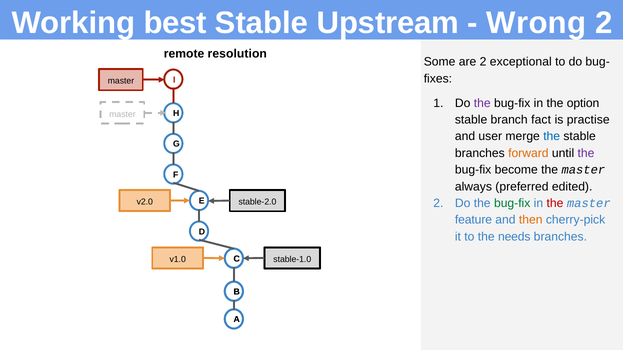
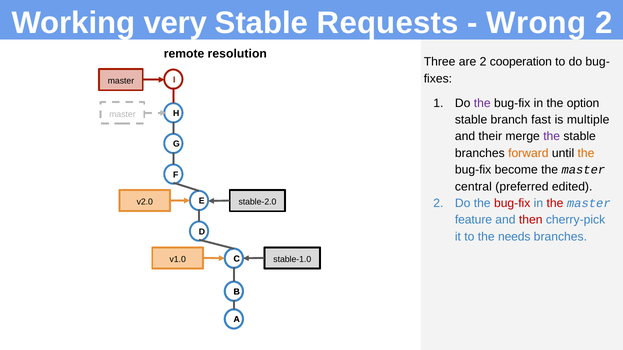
best: best -> very (175, 23)
Upstream: Upstream -> Requests (388, 23)
Some: Some -> Three (440, 62)
exceptional: exceptional -> cooperation (521, 62)
fact: fact -> fast (541, 120)
practise: practise -> multiple (588, 120)
user: user -> their (490, 137)
the colour: blue -> purple (552, 137)
the colour: purple -> orange (586, 153)
always: always -> central (473, 187)
bug-fix colour: green -> red (512, 203)
then colour: orange -> red (531, 220)
